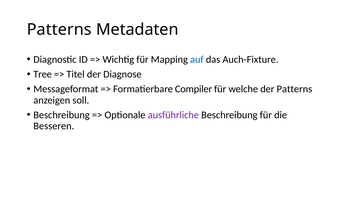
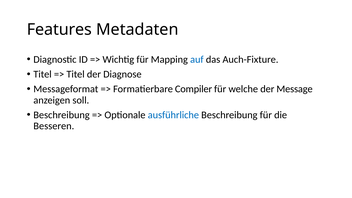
Patterns: Patterns -> Features (59, 30)
Tree: Tree -> Titel (43, 74)
der Patterns: Patterns -> Message (295, 89)
ausführliche colour: purple -> blue (173, 115)
